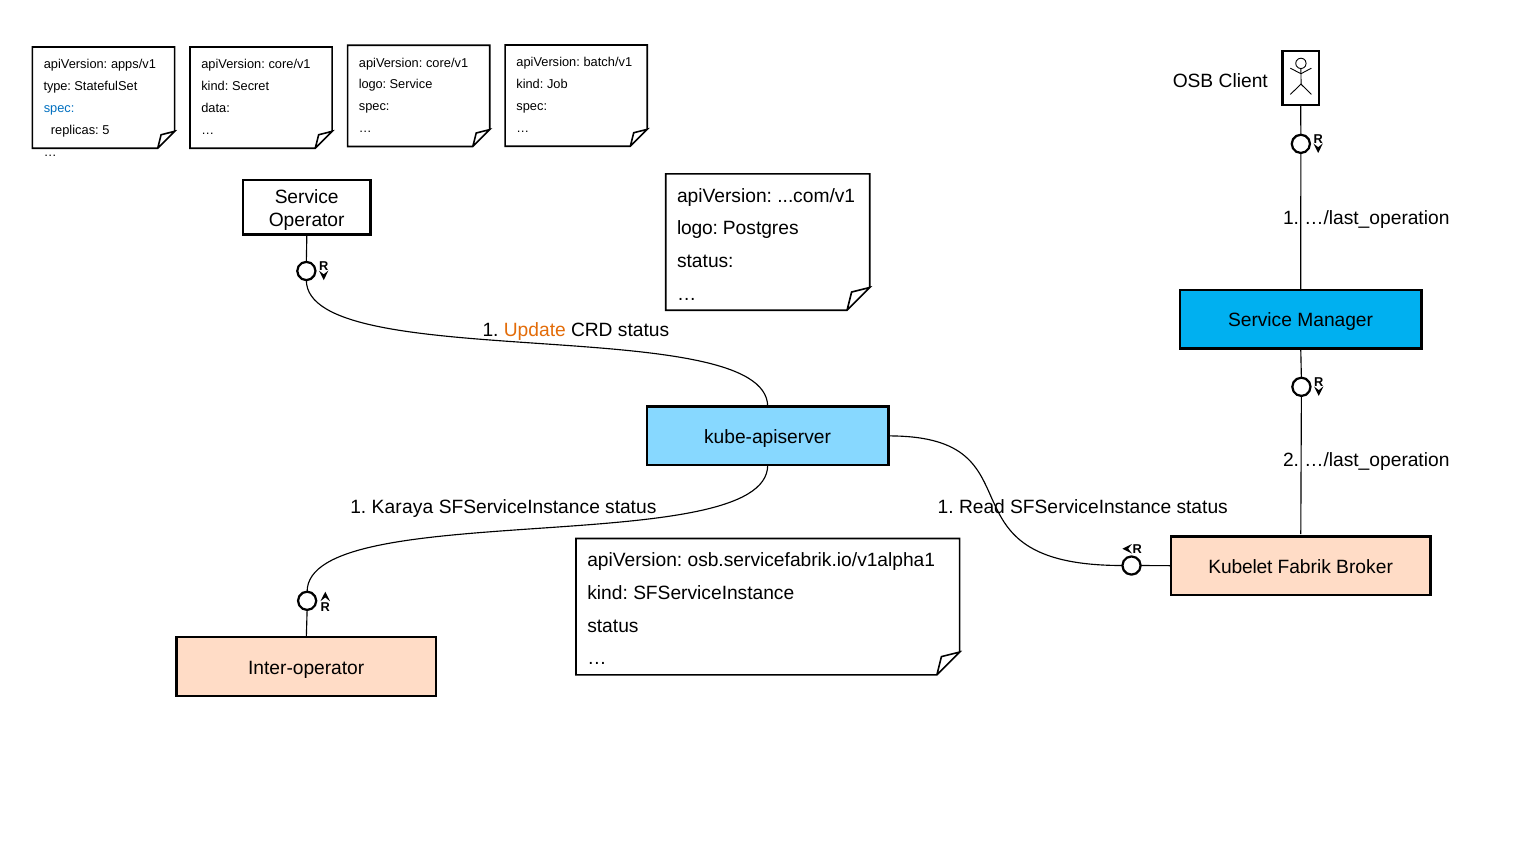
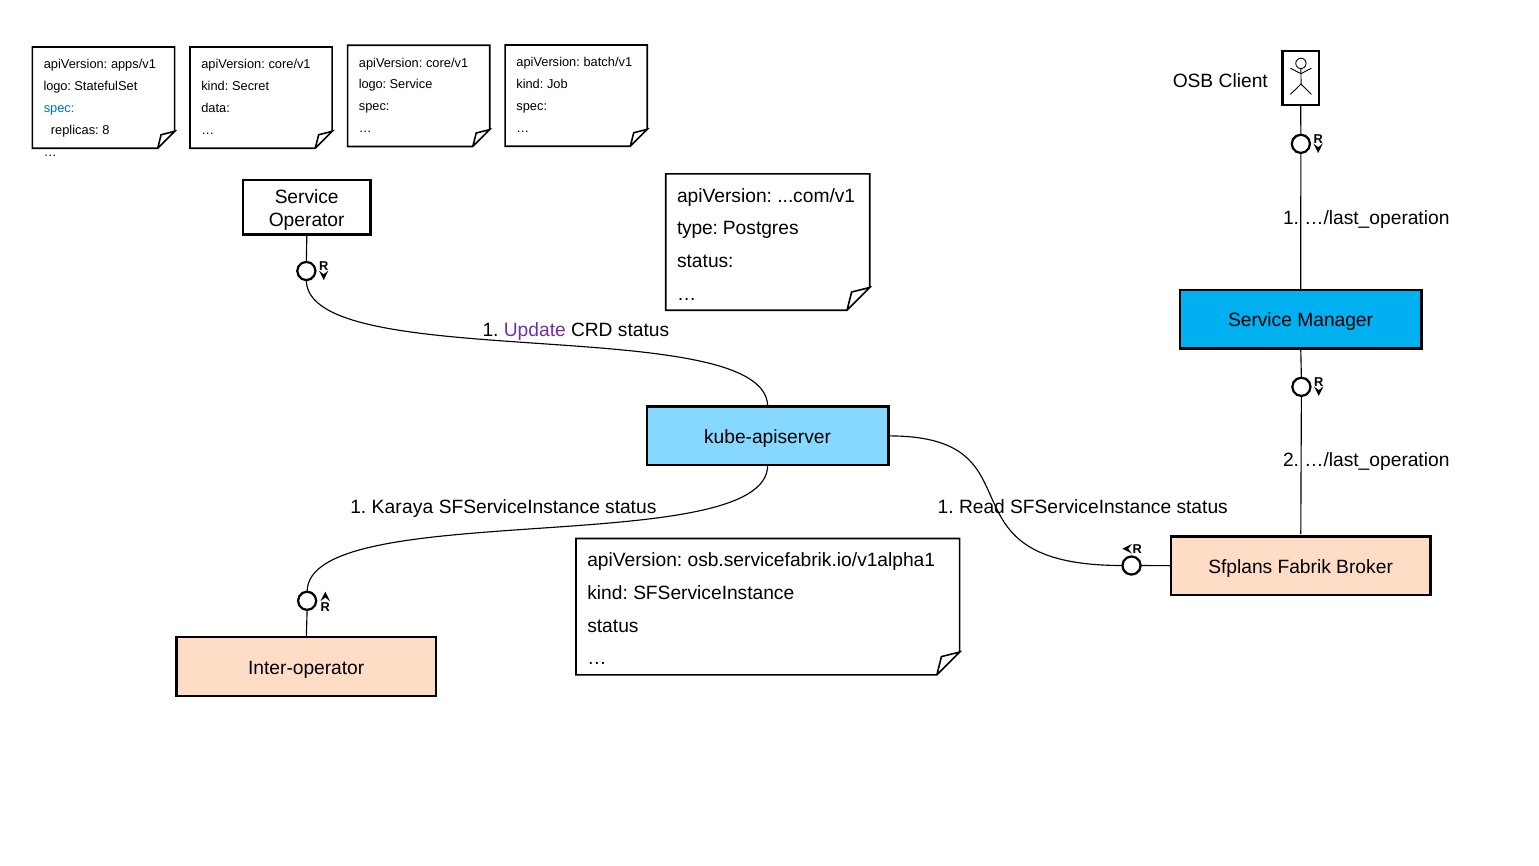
type: type -> logo (57, 86)
5: 5 -> 8 (106, 130)
logo: logo -> type (697, 228)
Update colour: orange -> purple (535, 330)
Kubelet: Kubelet -> Sfplans (1240, 567)
